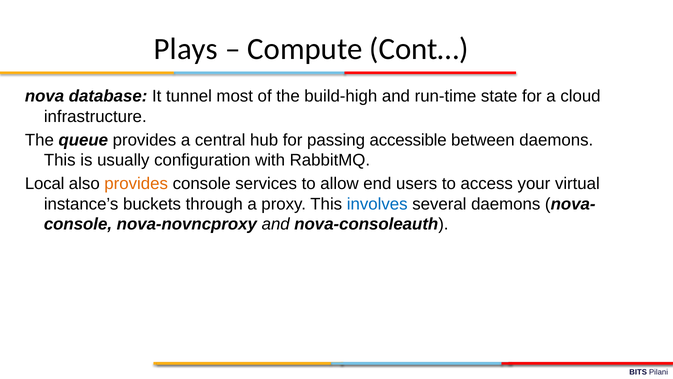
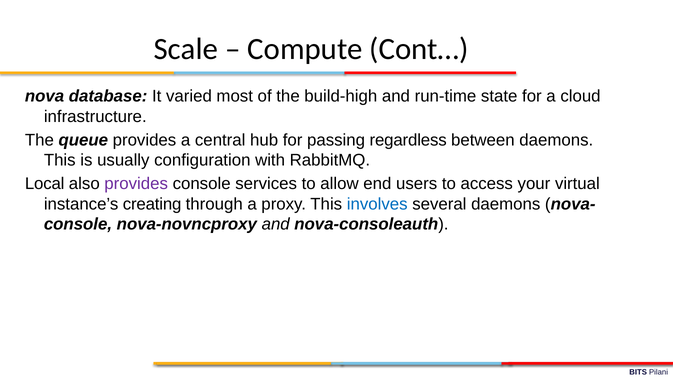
Plays: Plays -> Scale (186, 49)
tunnel: tunnel -> varied (189, 96)
accessible: accessible -> regardless (408, 140)
provides colour: orange -> purple (136, 184)
buckets: buckets -> creating (152, 204)
